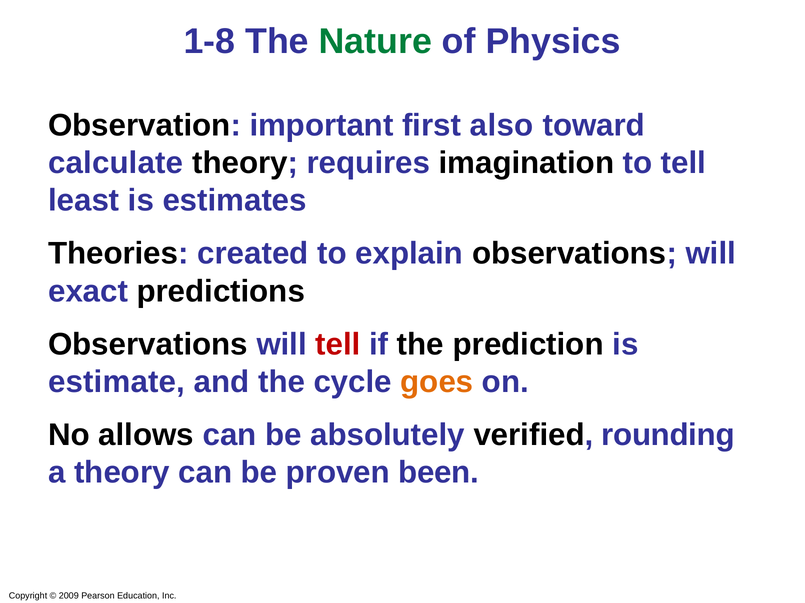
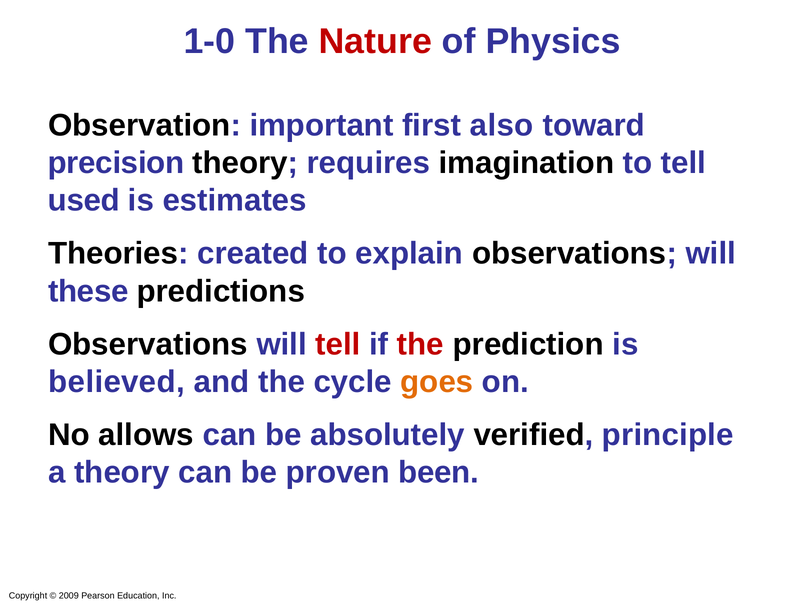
1-8: 1-8 -> 1-0 (209, 41)
Nature colour: green -> red (375, 41)
calculate: calculate -> precision (116, 163)
least: least -> used (84, 201)
exact: exact -> these (88, 292)
the colour: black -> red (420, 345)
estimate: estimate -> believed (117, 382)
rounding: rounding -> principle (668, 436)
